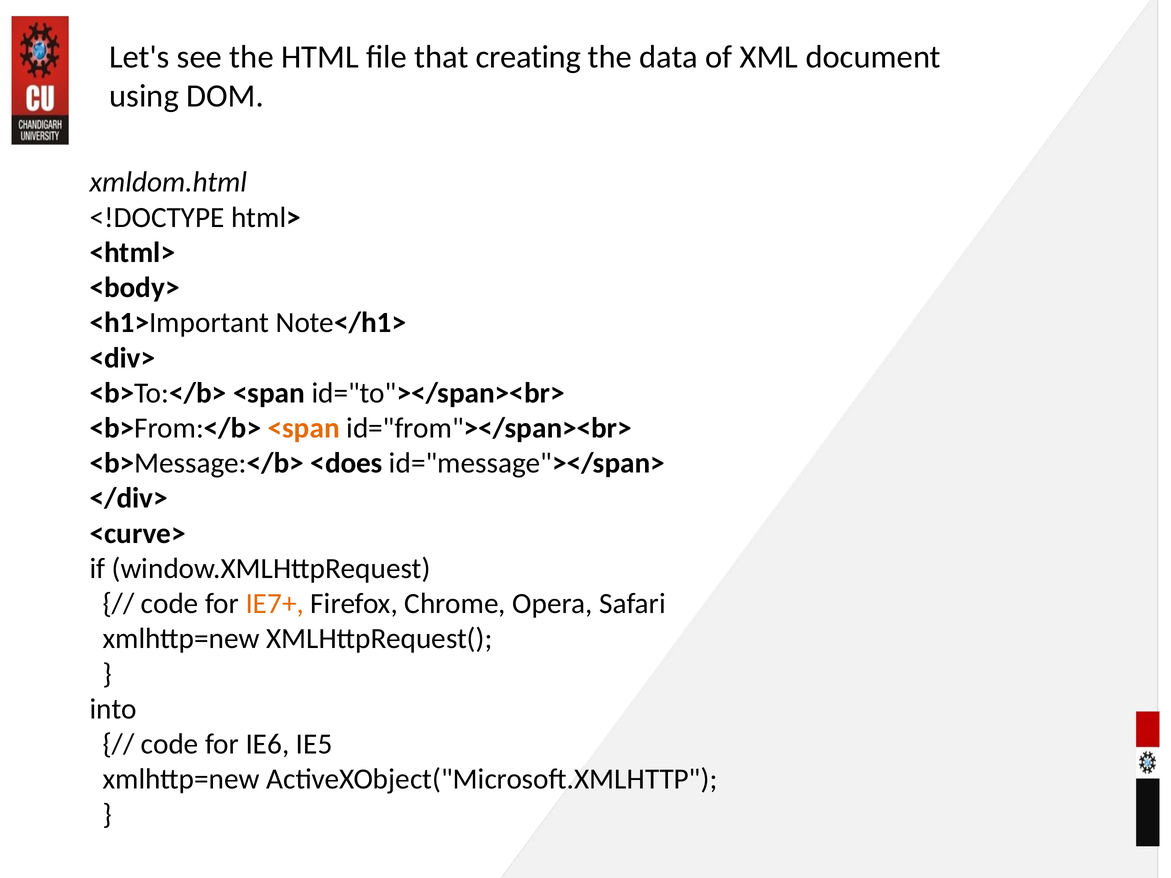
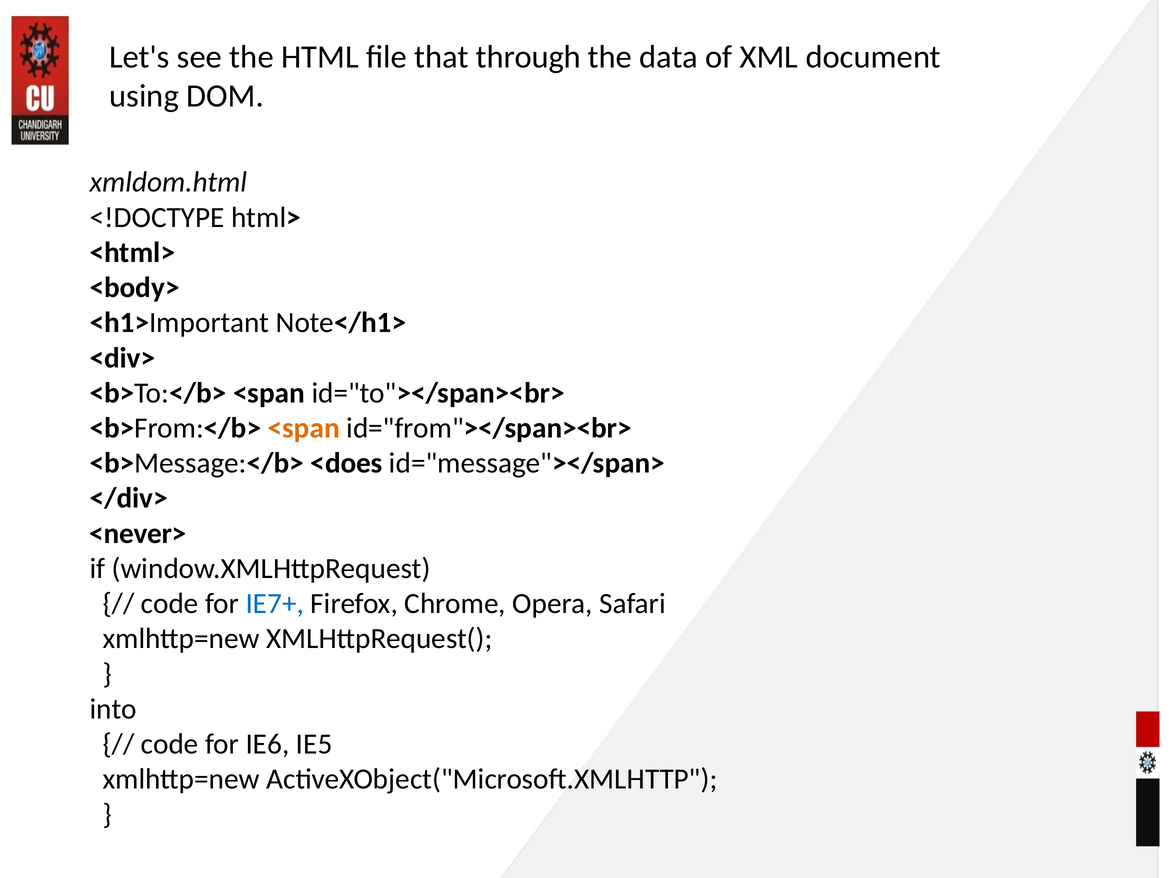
creating: creating -> through (528, 57)
<curve>: <curve> -> <never> (138, 534)
IE7+ colour: orange -> blue (275, 604)
